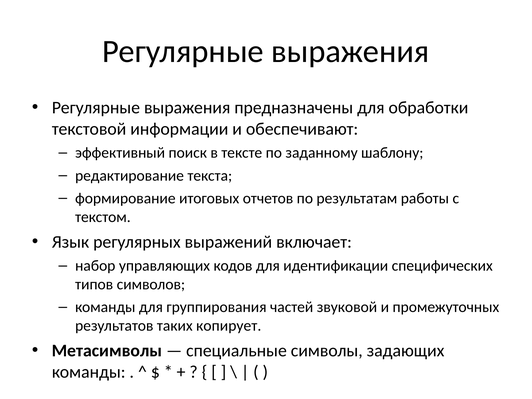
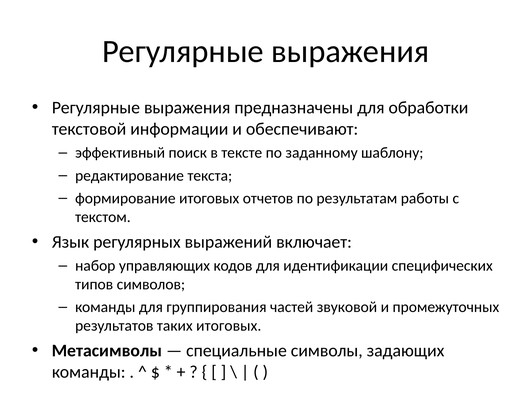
таких копирует: копирует -> итоговых (229, 326)
